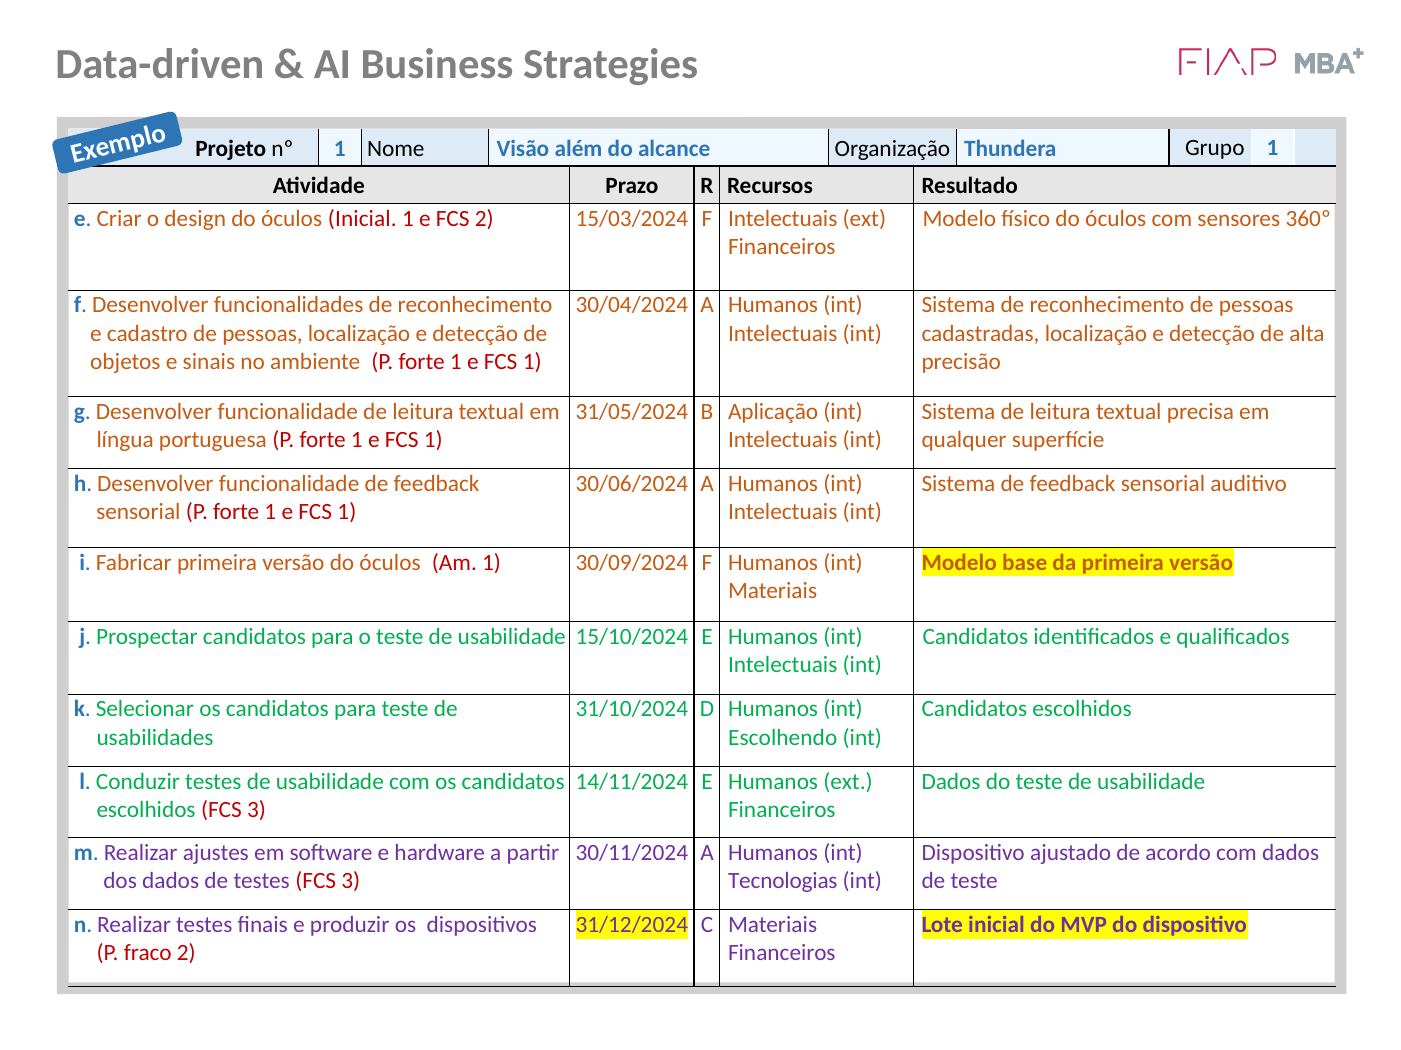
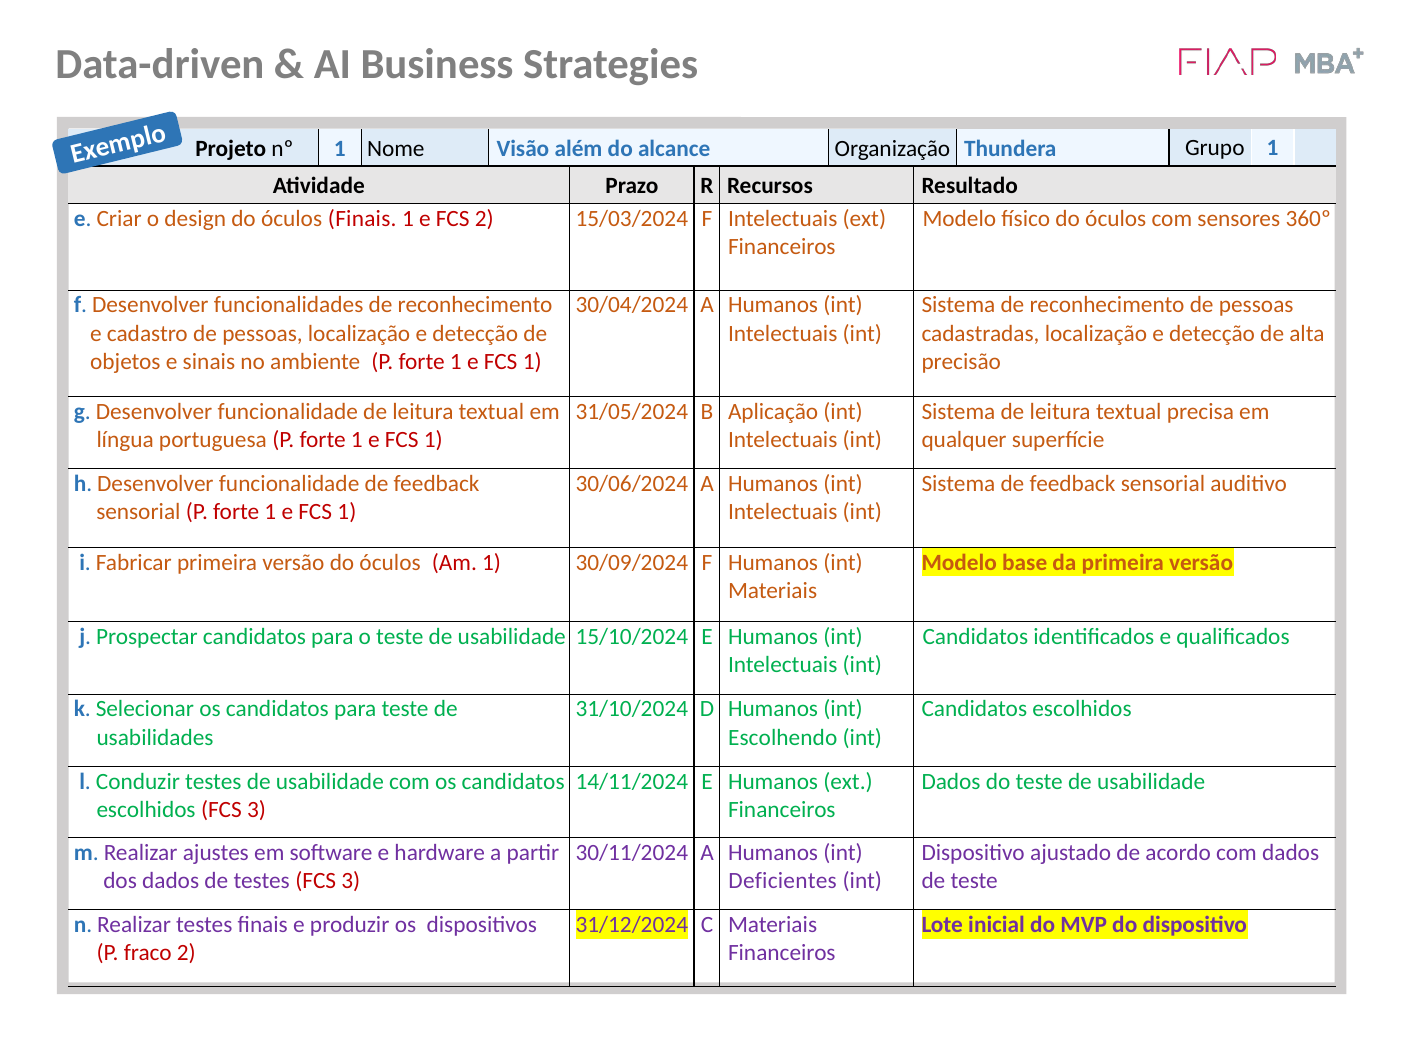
óculos Inicial: Inicial -> Finais (362, 219)
Tecnologias: Tecnologias -> Deficientes (783, 881)
